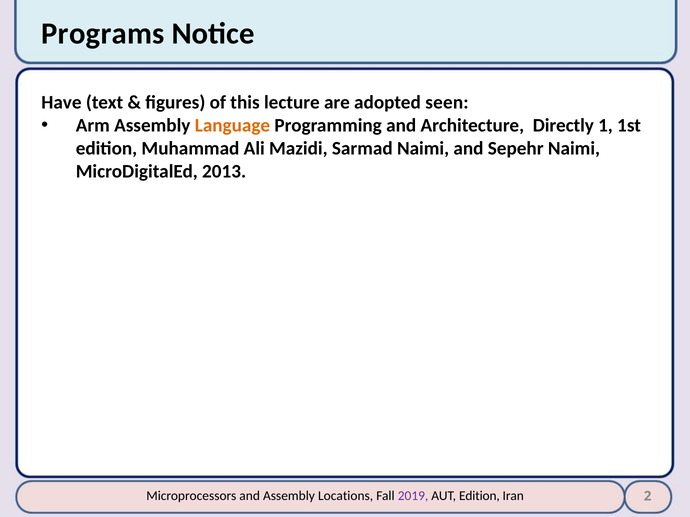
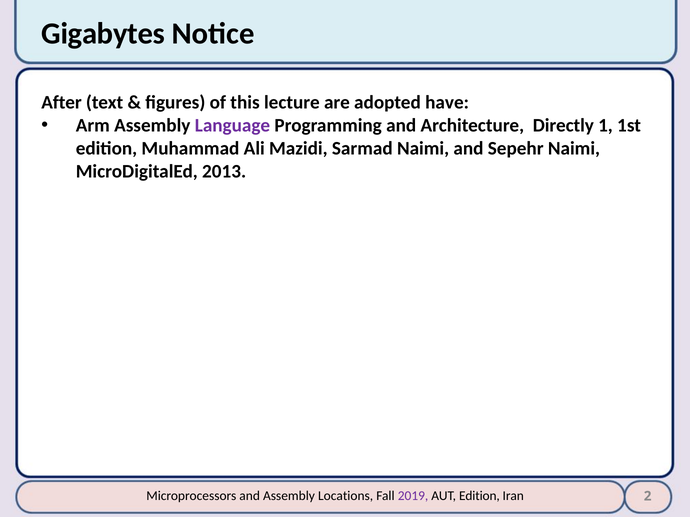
Programs: Programs -> Gigabytes (103, 34)
Have: Have -> After (61, 102)
seen: seen -> have (447, 102)
Language colour: orange -> purple (232, 126)
